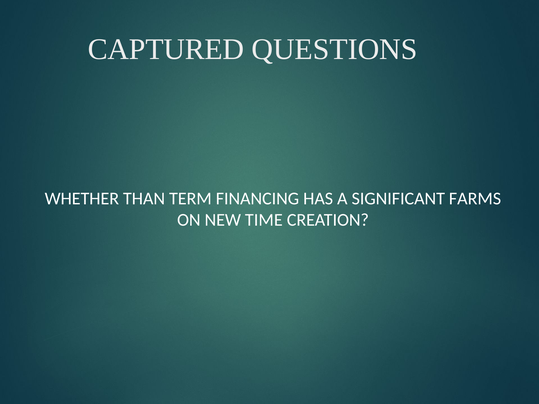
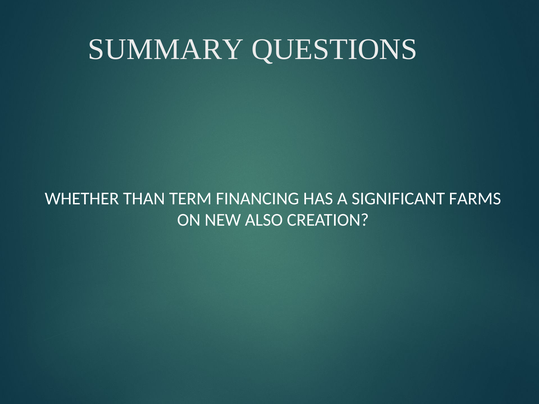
CAPTURED: CAPTURED -> SUMMARY (166, 49)
TIME: TIME -> ALSO (264, 220)
